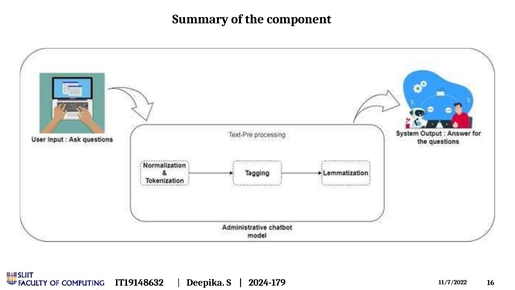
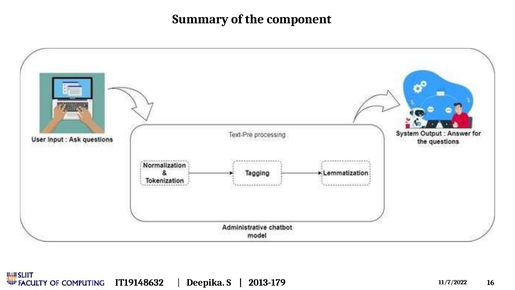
2024-179: 2024-179 -> 2013-179 (267, 282)
